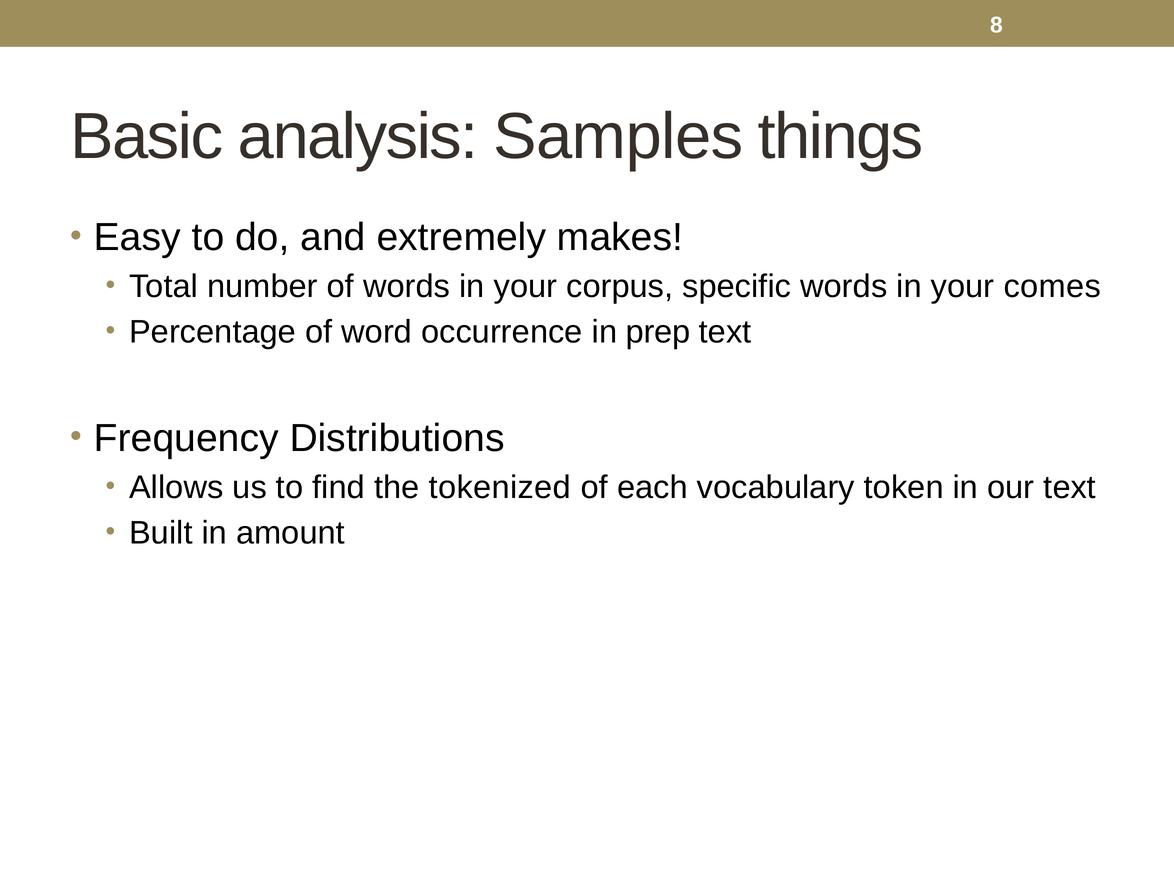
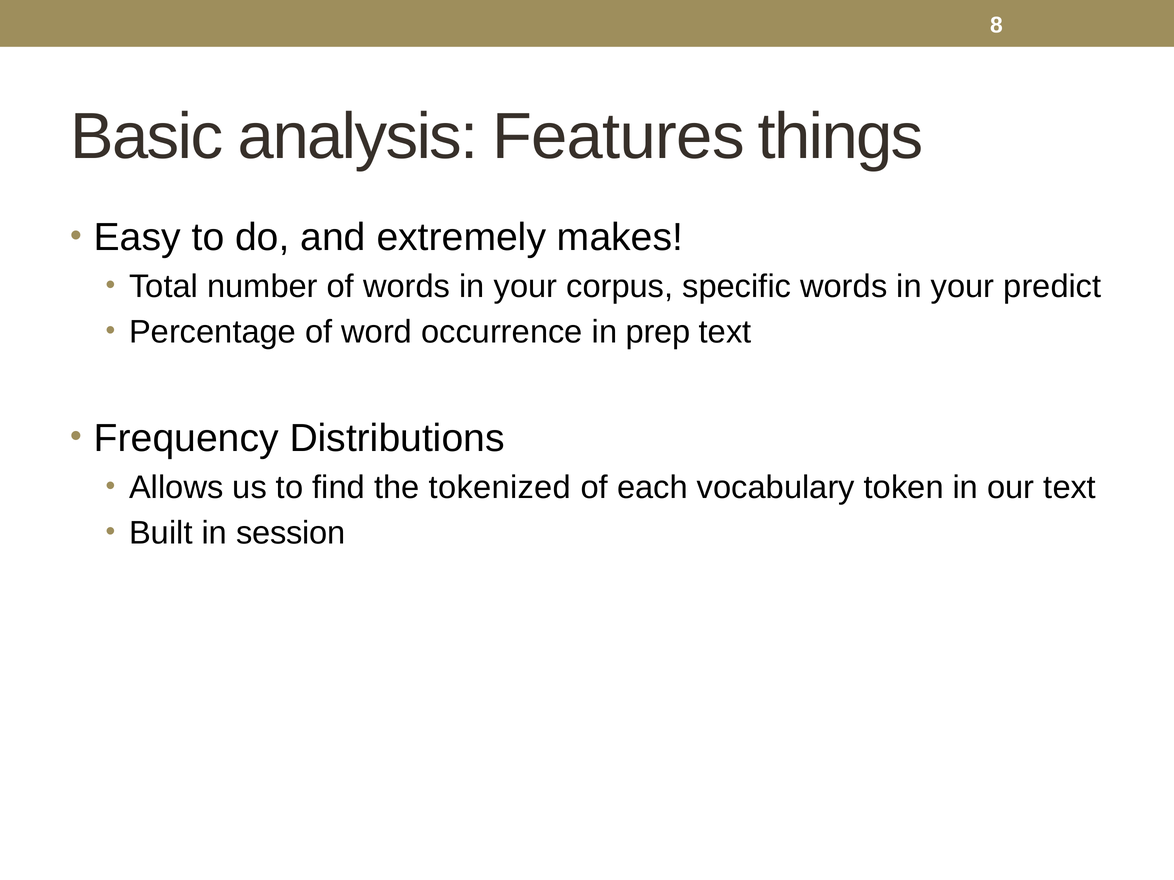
Samples: Samples -> Features (618, 137)
comes: comes -> predict (1052, 287)
amount: amount -> session (291, 533)
